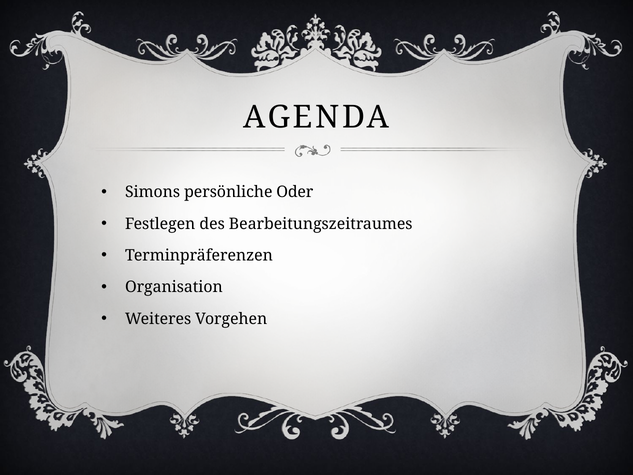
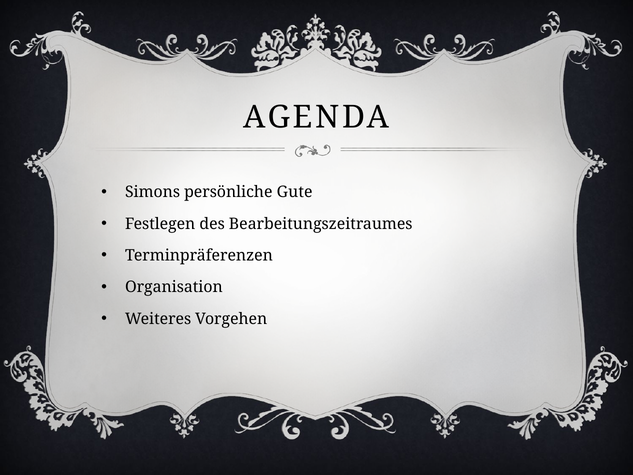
Oder: Oder -> Gute (295, 192)
